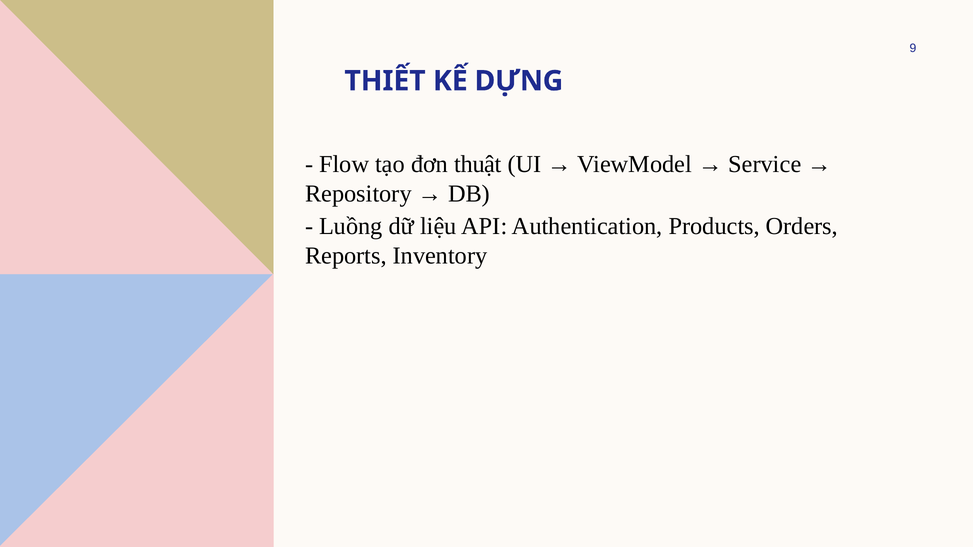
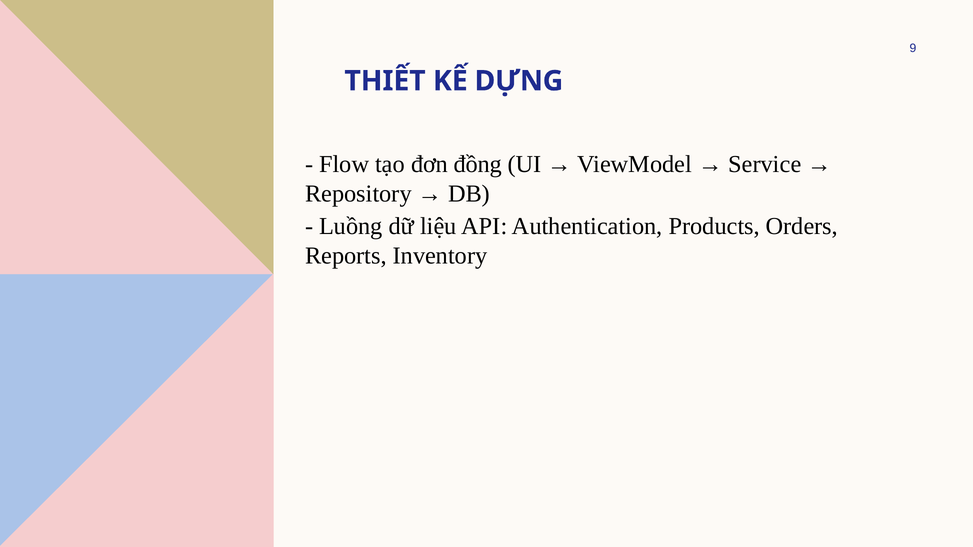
thuật: thuật -> đồng (478, 165)
